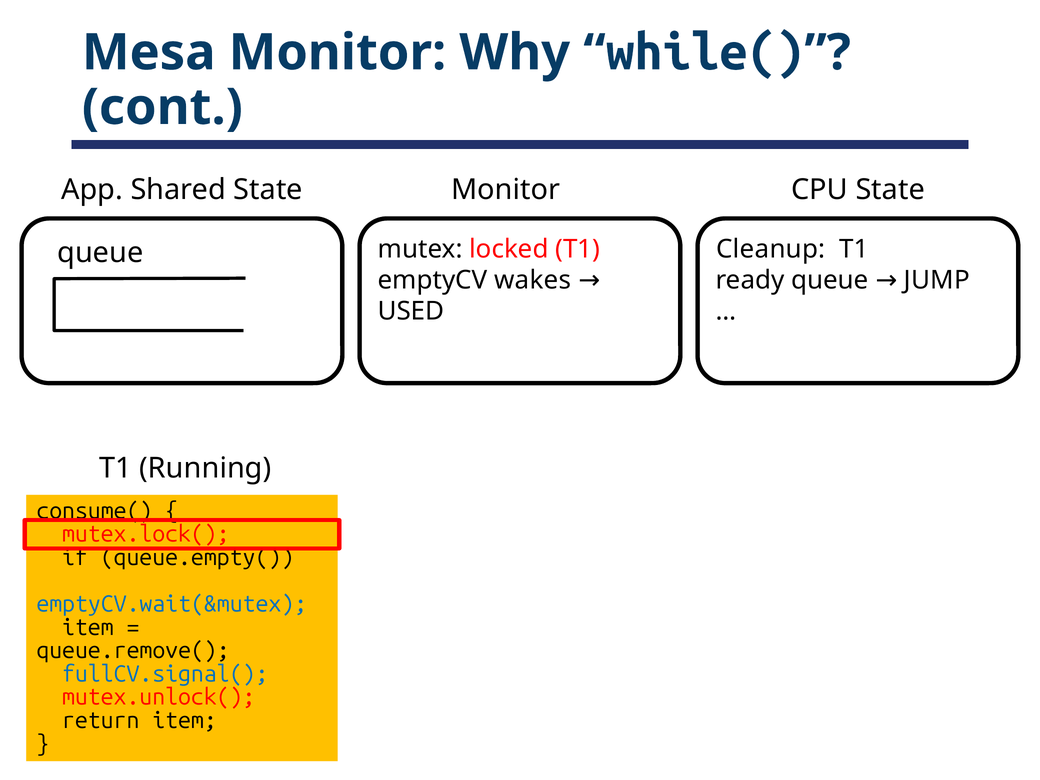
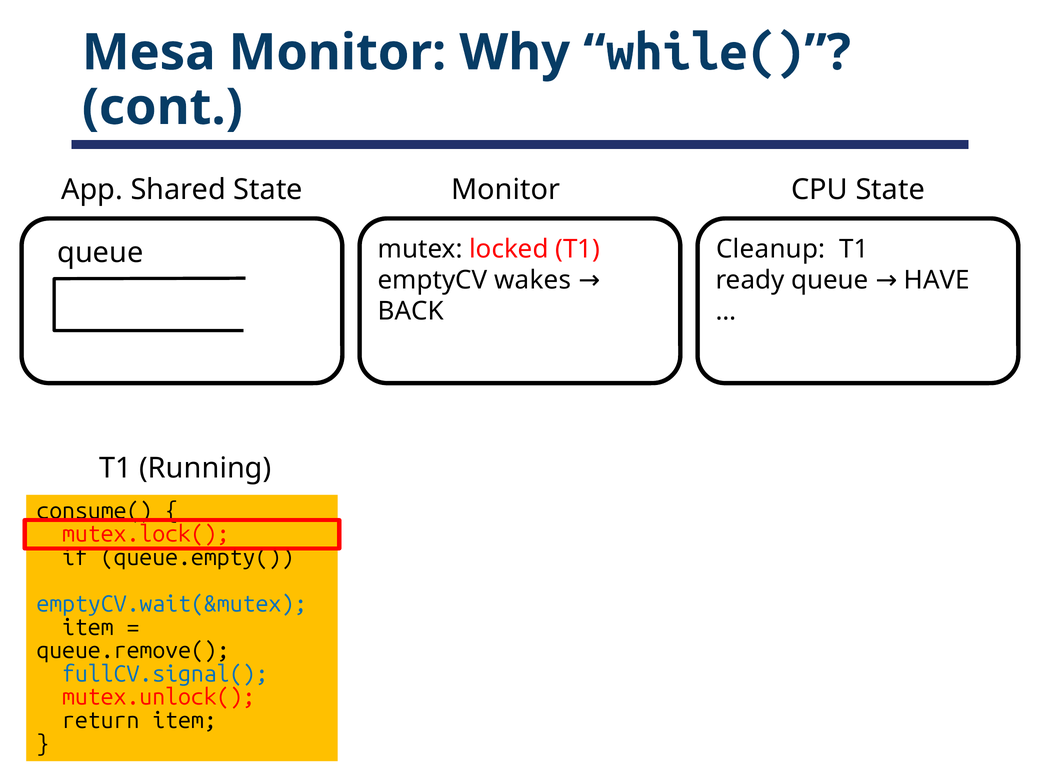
JUMP: JUMP -> HAVE (937, 280)
USED: USED -> BACK (411, 311)
